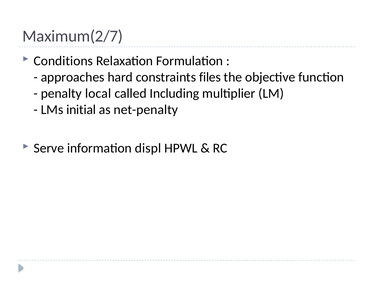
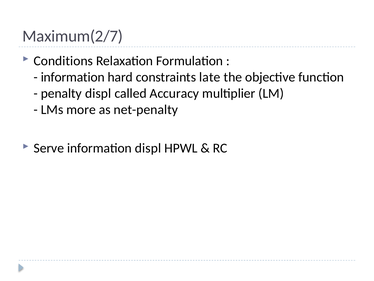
approaches: approaches -> information (73, 77)
files: files -> late (210, 77)
penalty local: local -> displ (98, 93)
Including: Including -> Accuracy (174, 93)
initial: initial -> more (81, 109)
